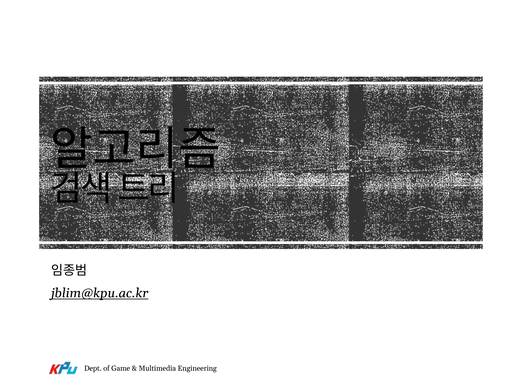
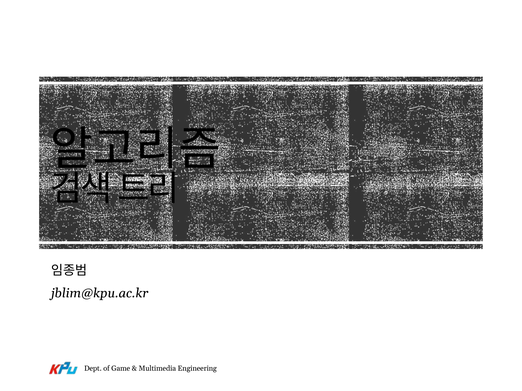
jblim@kpu.ac.kr underline: present -> none (100, 294)
